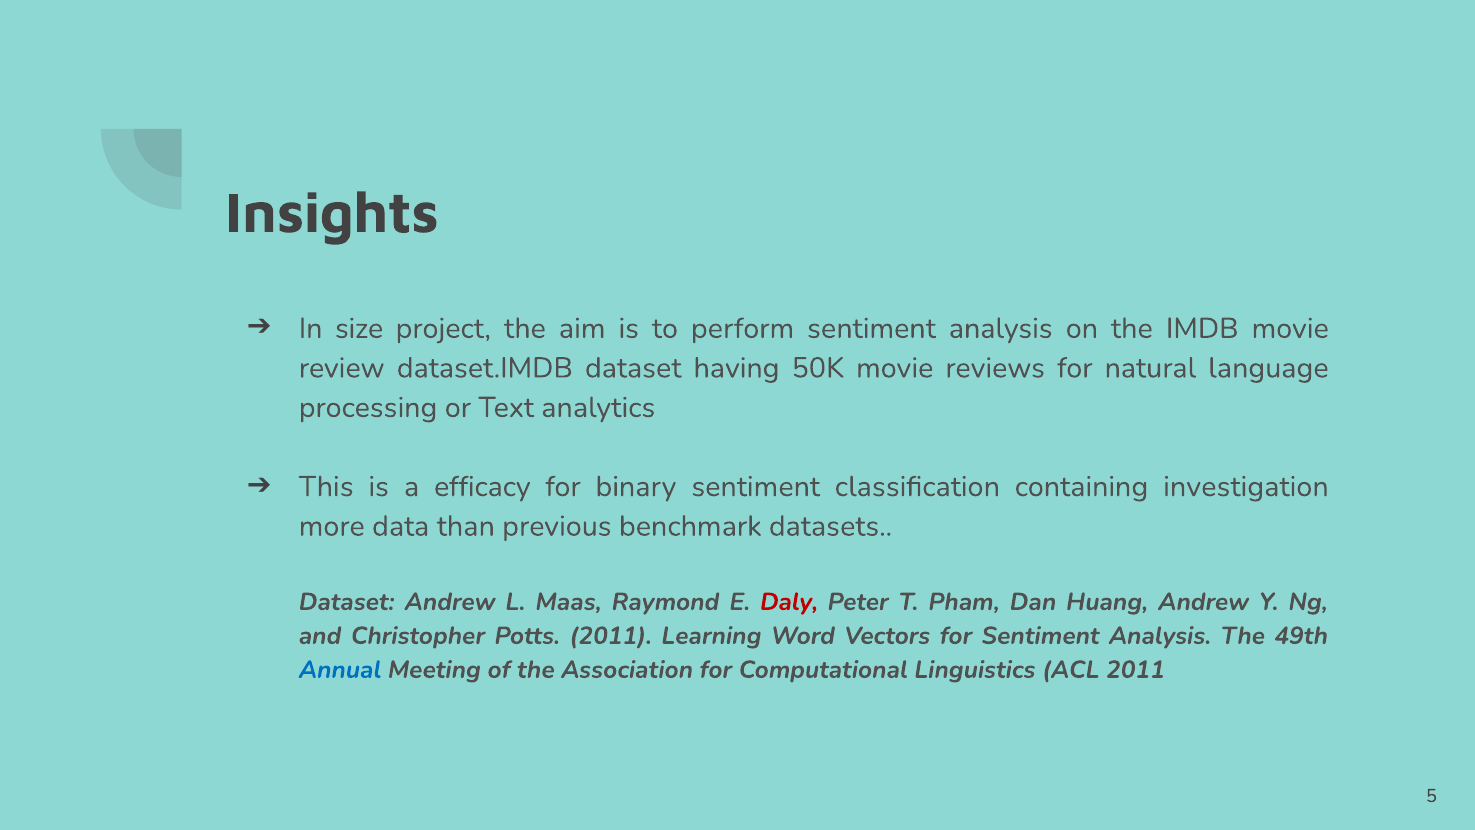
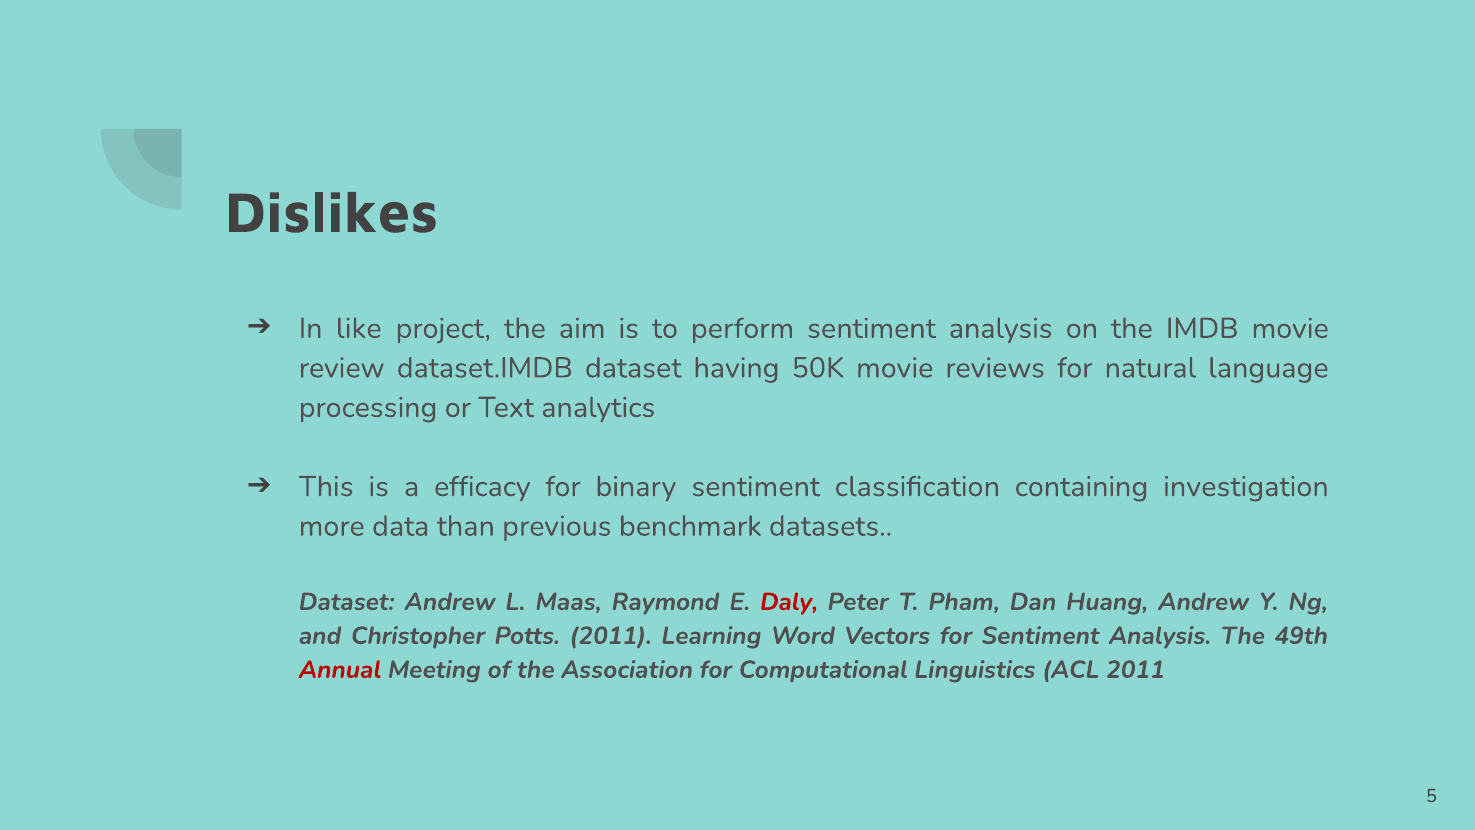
Insights: Insights -> Dislikes (332, 213)
size: size -> like (359, 328)
Annual colour: blue -> red (340, 669)
